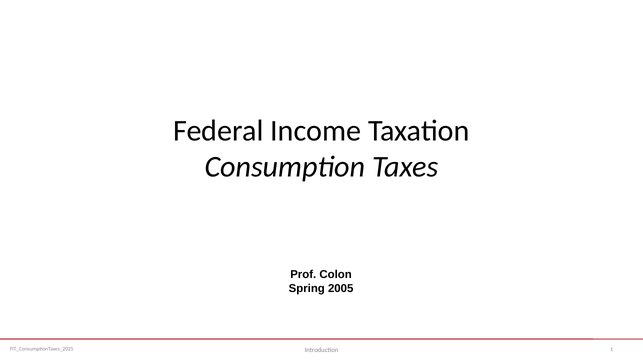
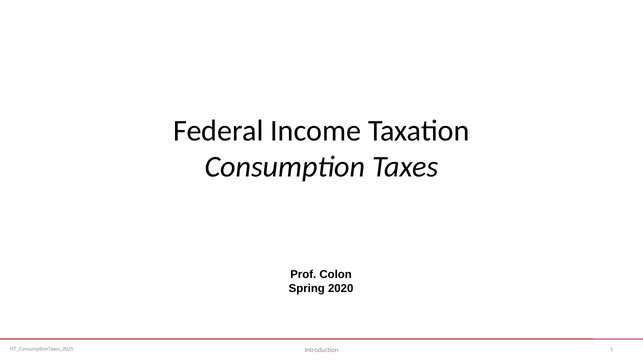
2005: 2005 -> 2020 (341, 288)
